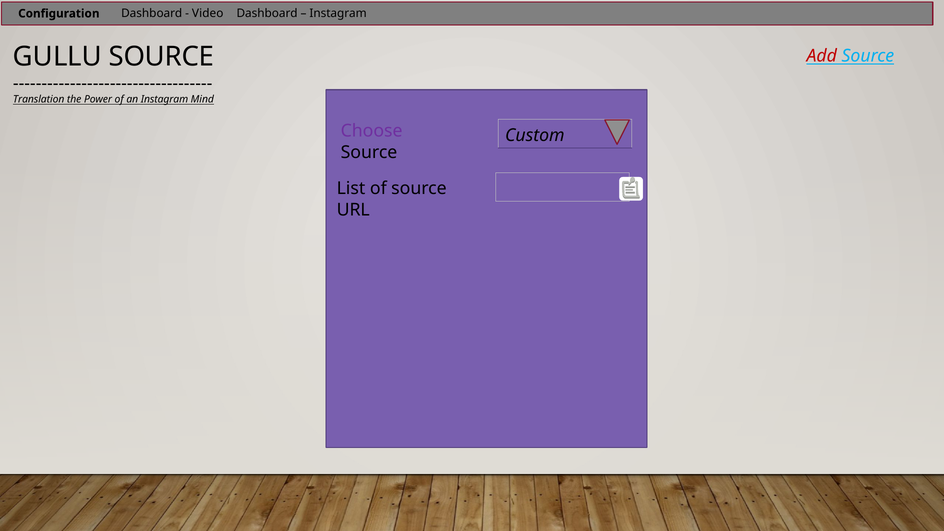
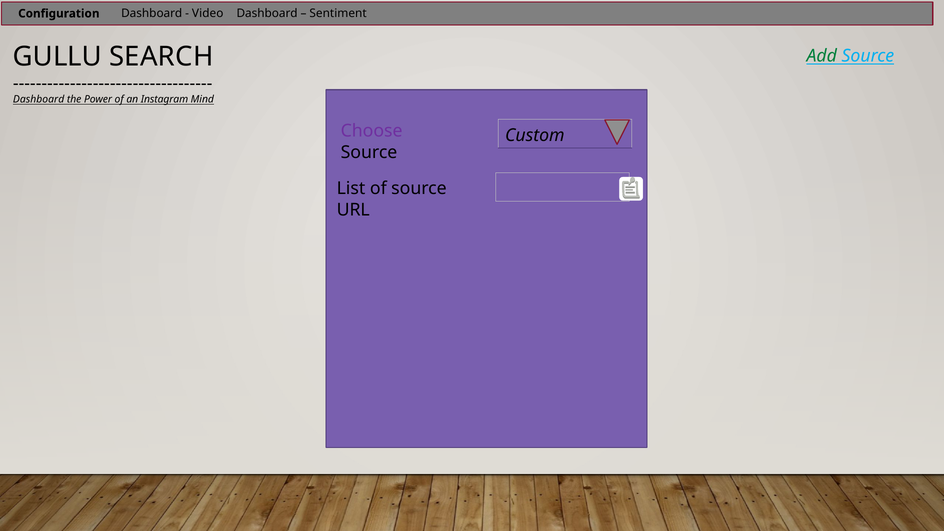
Instagram: Instagram -> Sentiment (338, 14)
GULLU SOURCE: SOURCE -> SEARCH (161, 57)
Add colour: red -> green (822, 56)
Translation: Translation -> Dashboard (39, 99)
